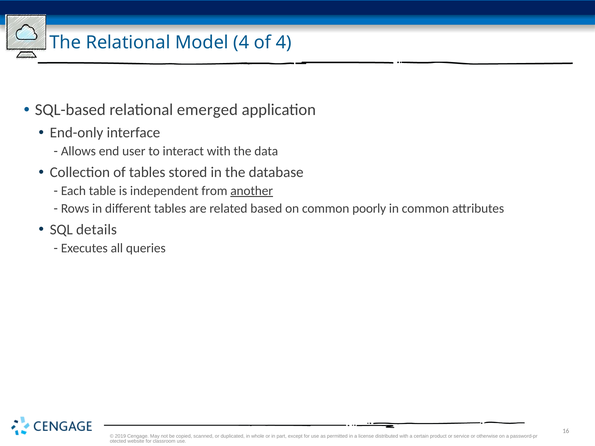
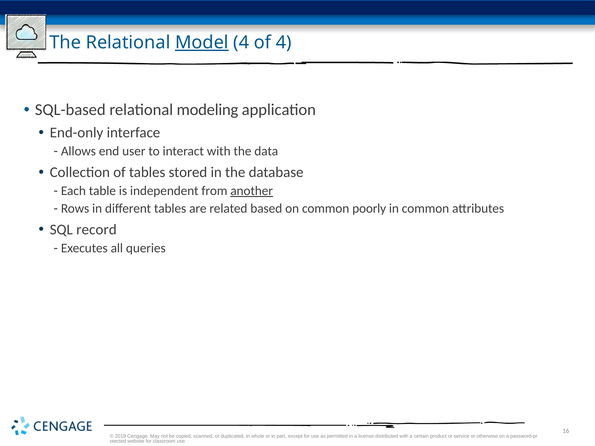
Model underline: none -> present (202, 43)
emerged: emerged -> modeling (207, 110)
details: details -> record (96, 230)
